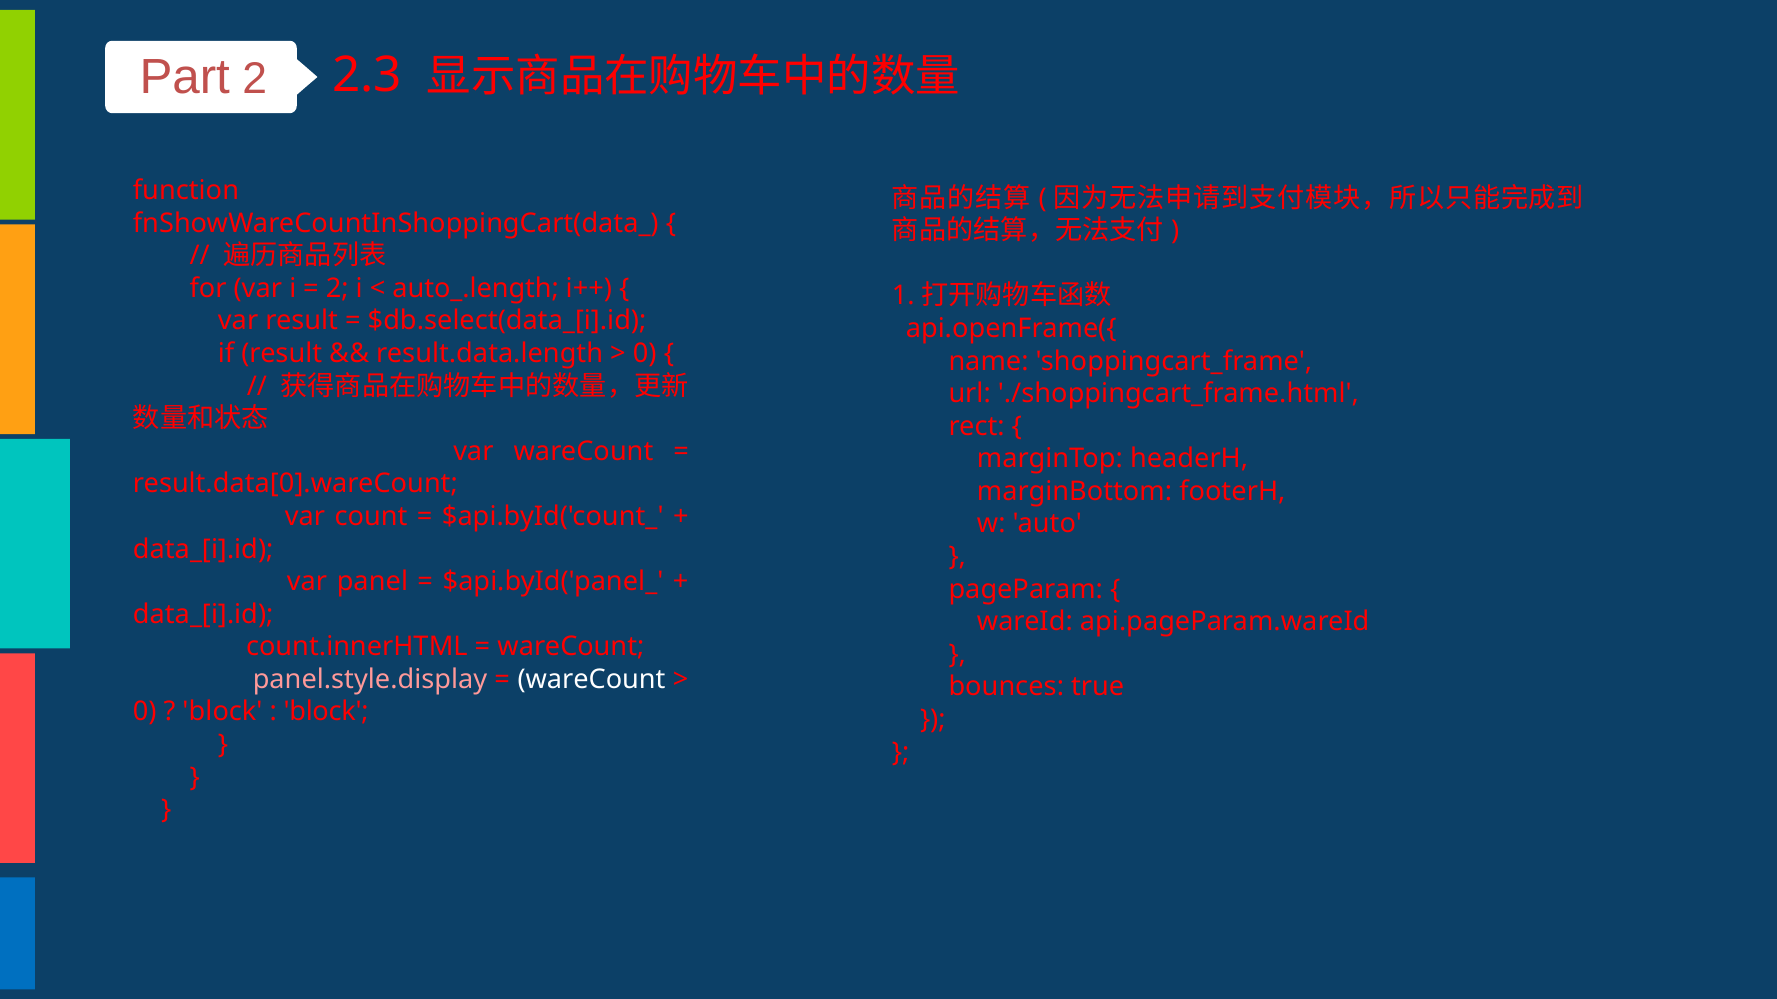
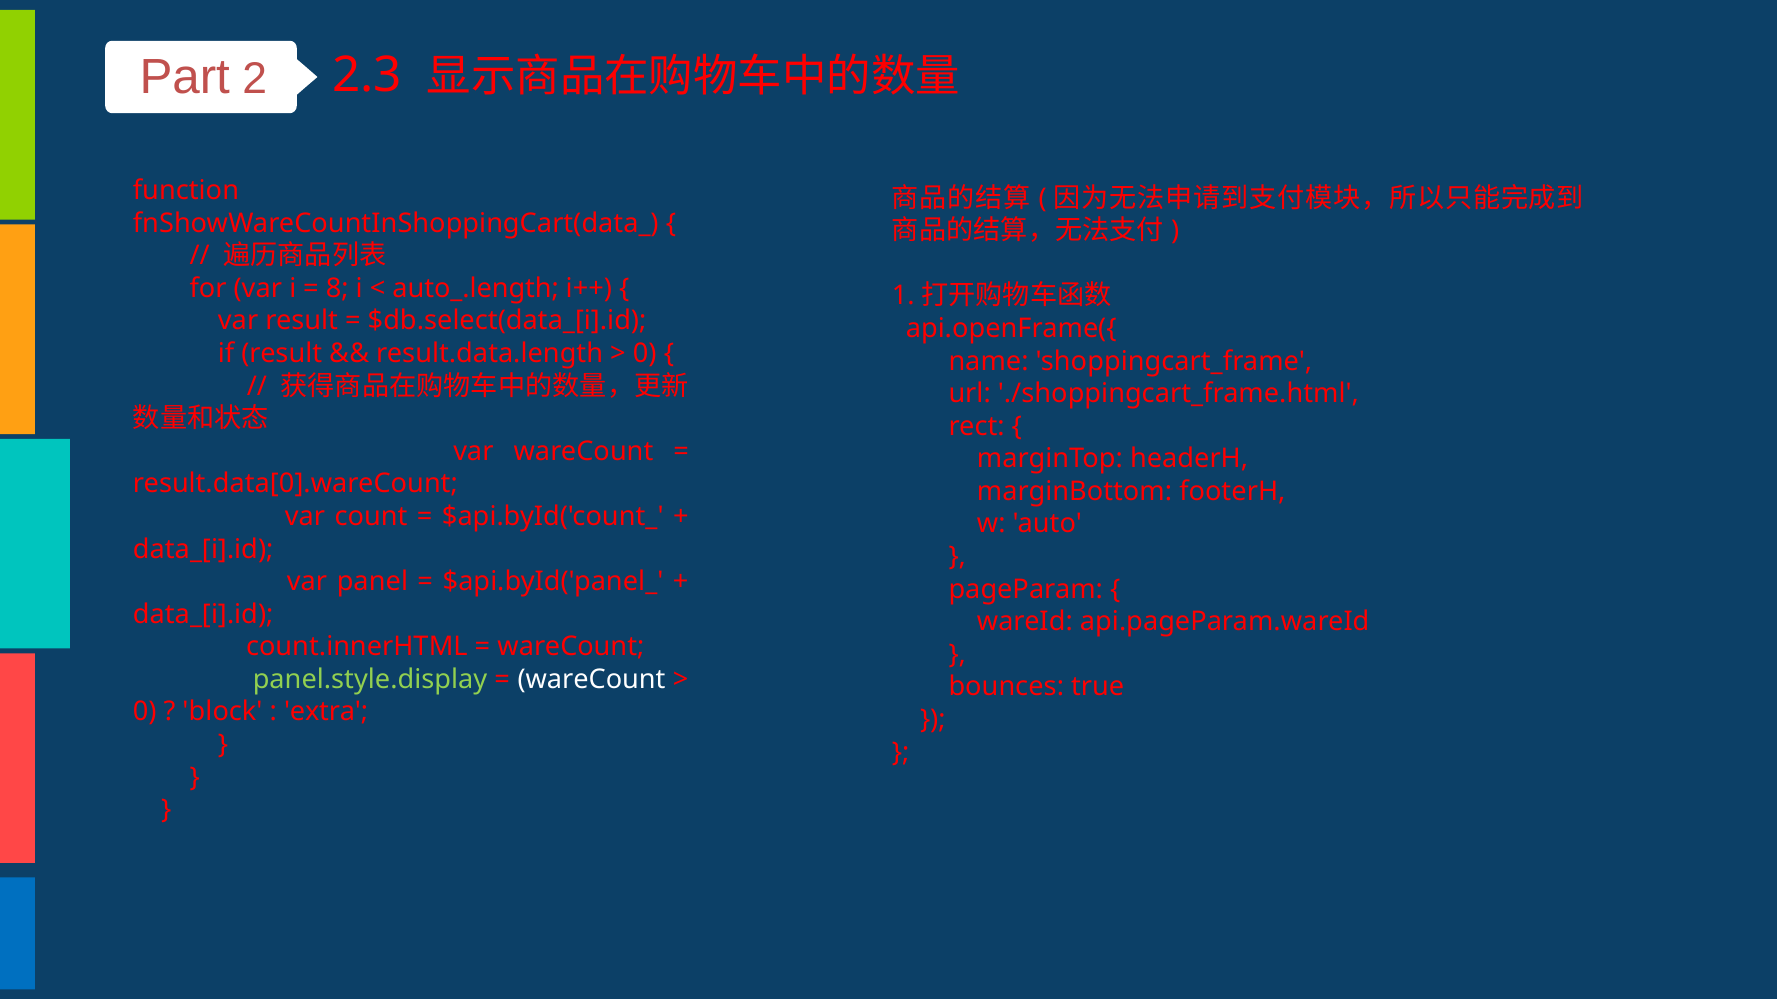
2: 2 -> 8 (337, 289)
panel.style.display colour: pink -> light green (370, 680)
block: block -> extra (326, 712)
